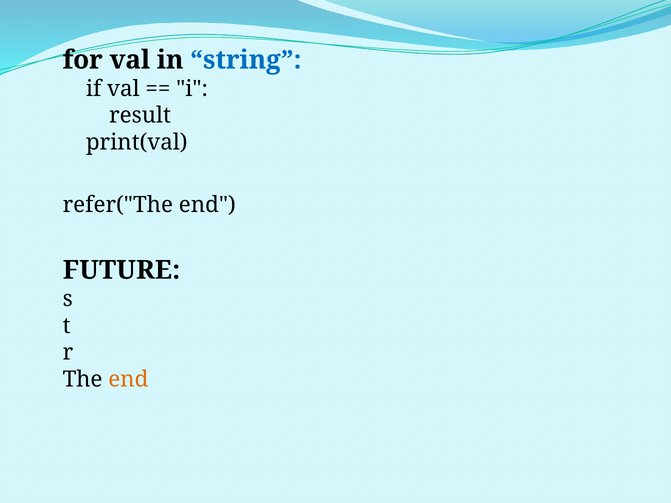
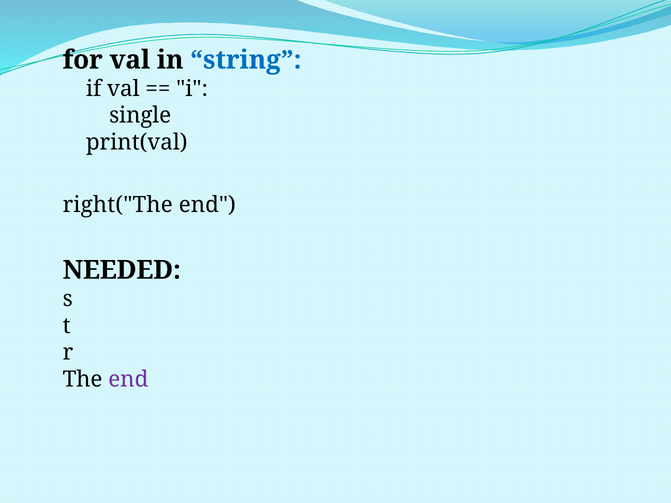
result: result -> single (140, 116)
refer("The: refer("The -> right("The (118, 205)
FUTURE: FUTURE -> NEEDED (122, 270)
end colour: orange -> purple (128, 380)
